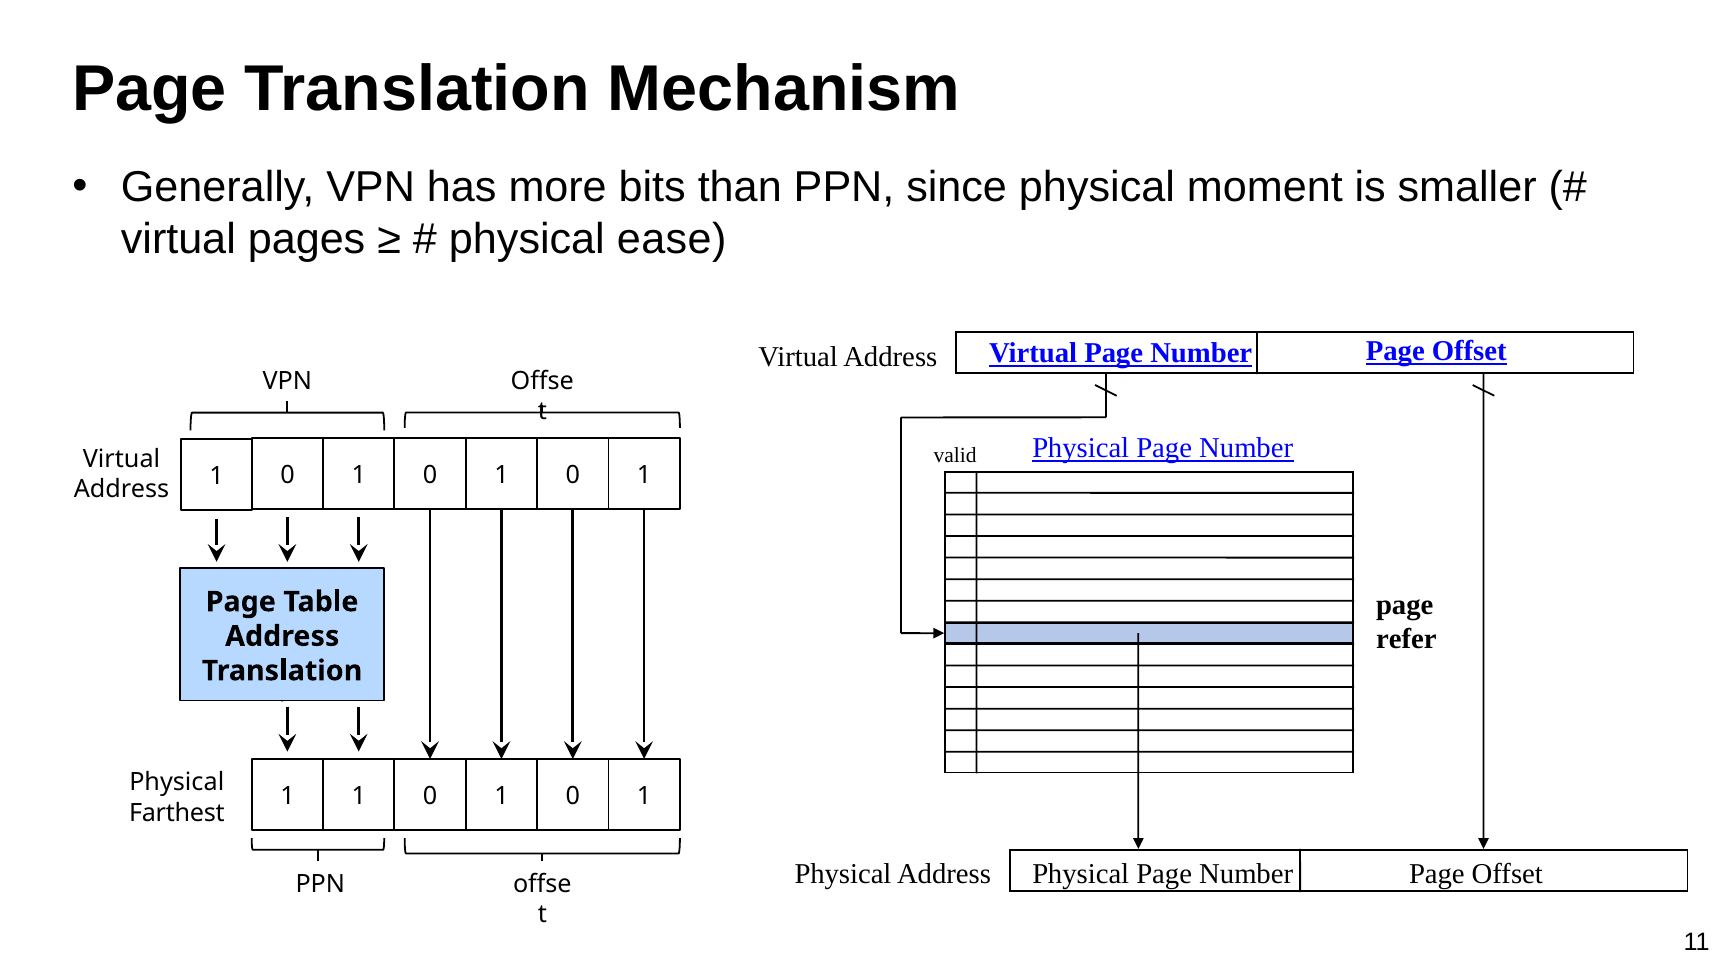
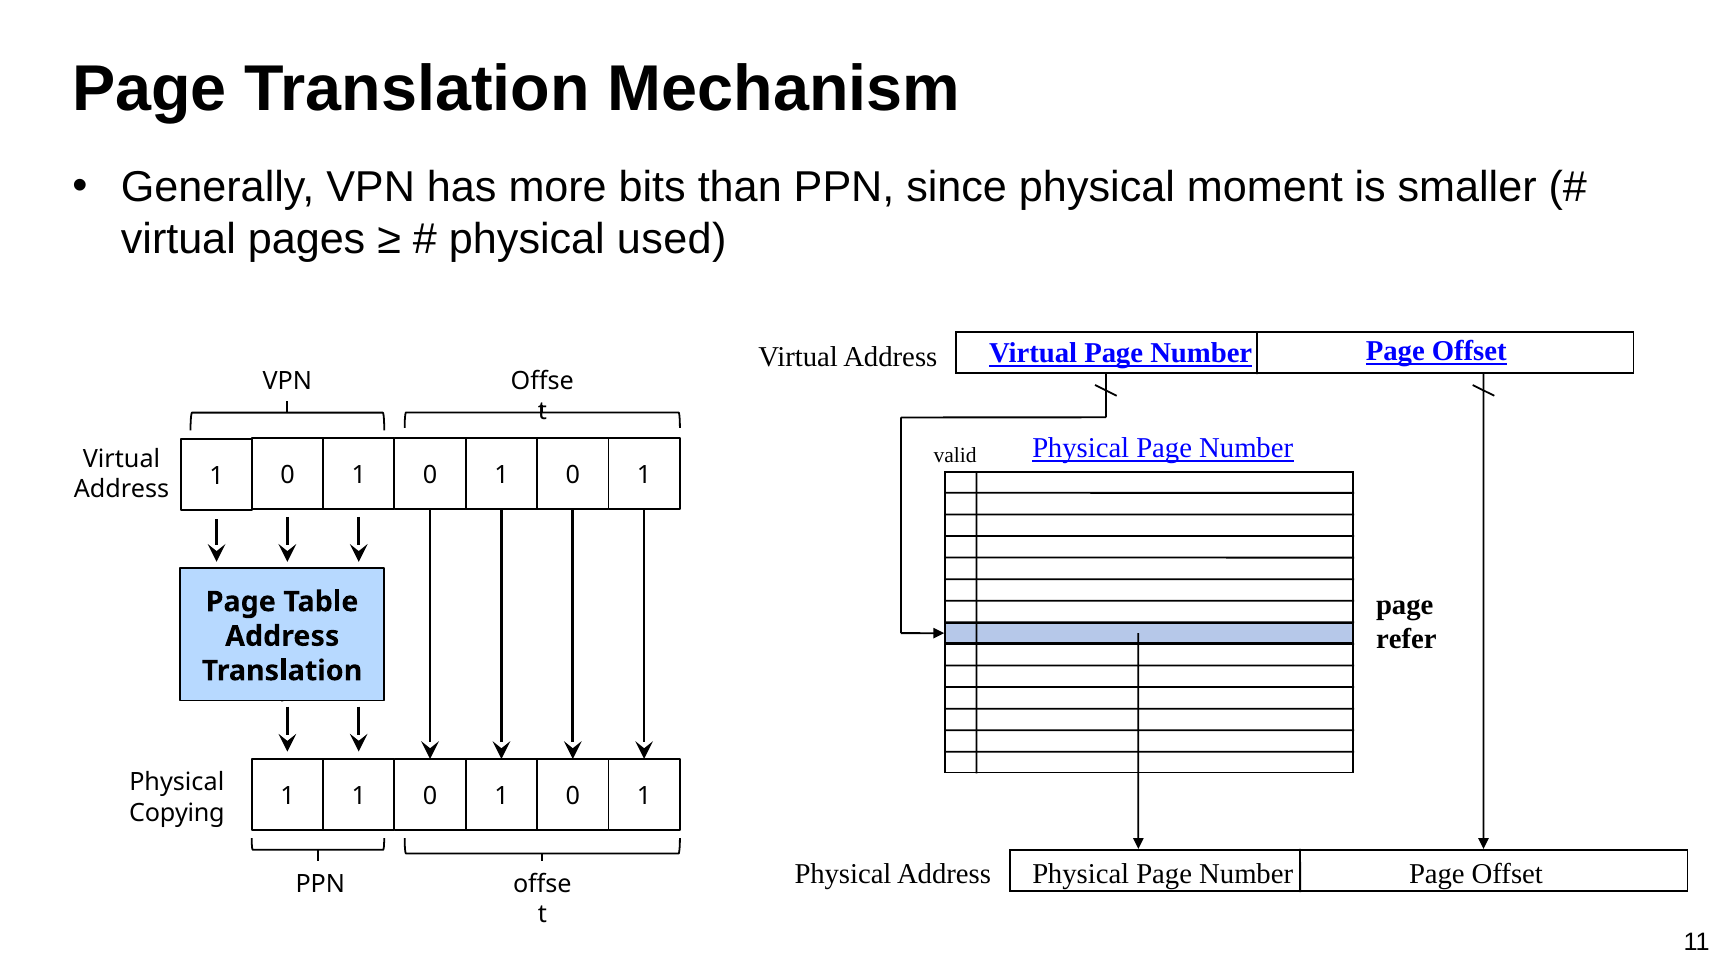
ease: ease -> used (672, 239)
Farthest: Farthest -> Copying (177, 813)
